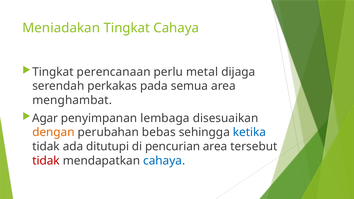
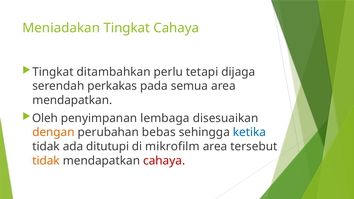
perencanaan: perencanaan -> ditambahkan (114, 72)
metal: metal -> tetapi (202, 72)
menghambat: menghambat -> mendapatkan (72, 100)
Agar: Agar -> Oleh (45, 118)
pencurian: pencurian -> mikrofilm (172, 147)
tidak colour: red -> orange (46, 161)
cahaya colour: blue -> red (164, 161)
